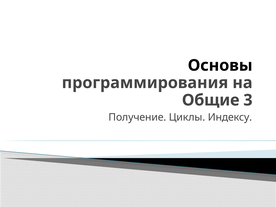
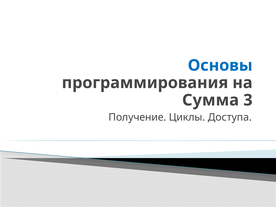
Основы colour: black -> blue (220, 65)
Общие: Общие -> Сумма (211, 100)
Индексу: Индексу -> Доступа (230, 117)
